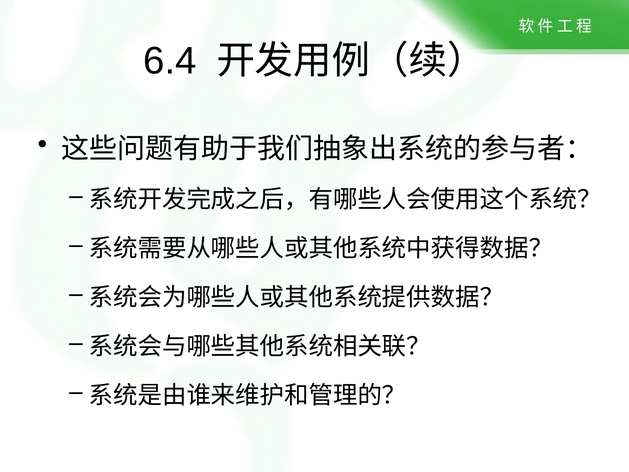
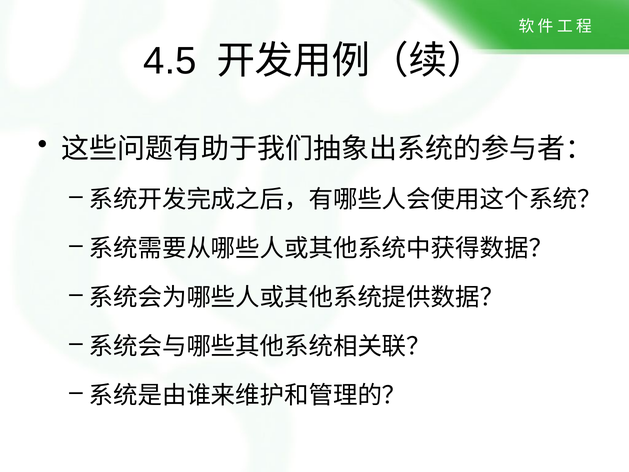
6.4: 6.4 -> 4.5 (170, 61)
